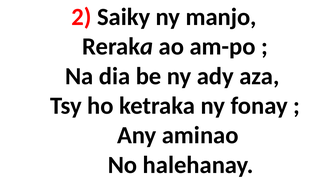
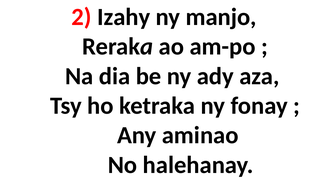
Saiky: Saiky -> Izahy (124, 17)
